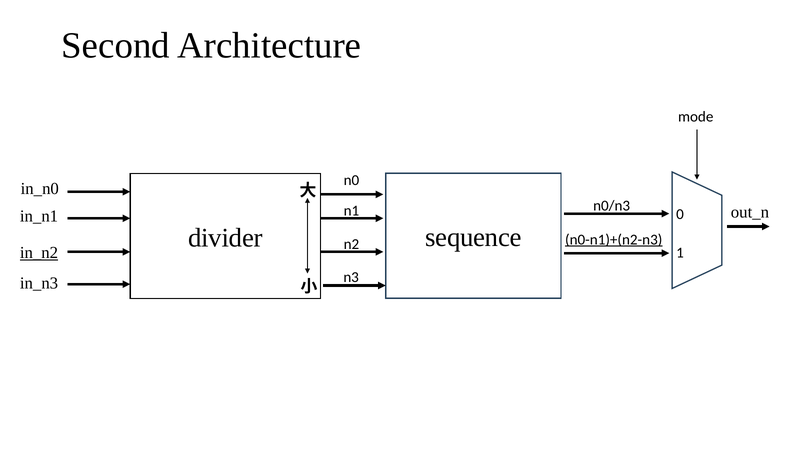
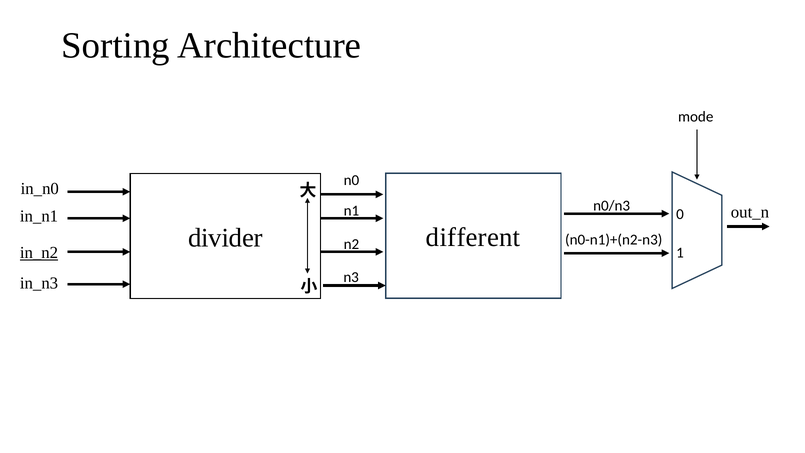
Second: Second -> Sorting (116, 46)
sequence: sequence -> different (473, 237)
n0-n1)+(n2-n3 underline: present -> none (614, 240)
